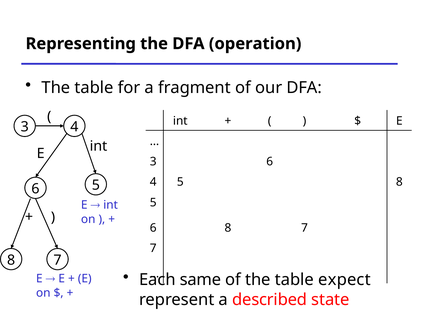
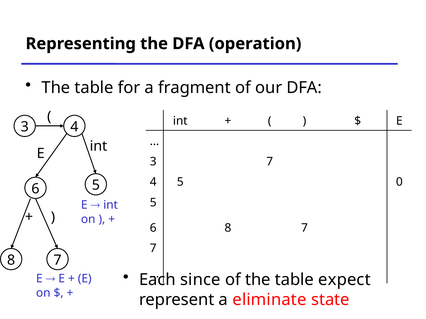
3 6: 6 -> 7 (270, 162)
5 8: 8 -> 0 (399, 182)
same: same -> since (200, 280)
described: described -> eliminate (269, 300)
